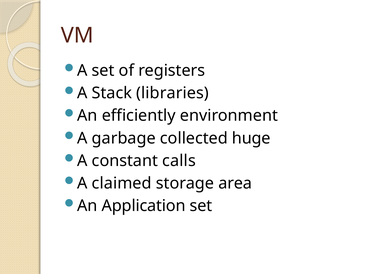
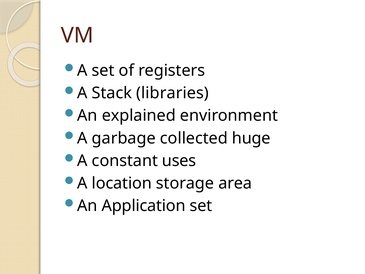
efficiently: efficiently -> explained (139, 115)
calls: calls -> uses (179, 161)
claimed: claimed -> location (122, 183)
